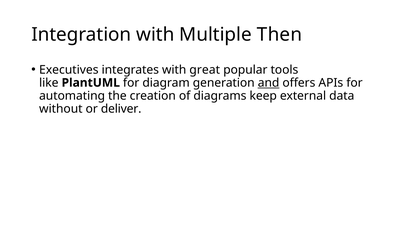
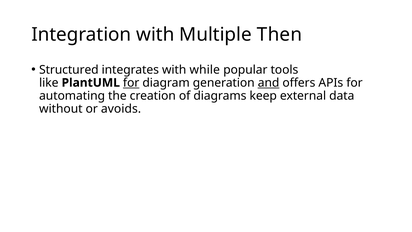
Executives: Executives -> Structured (69, 70)
great: great -> while (205, 70)
for underline: none -> present (131, 83)
deliver: deliver -> avoids (121, 109)
